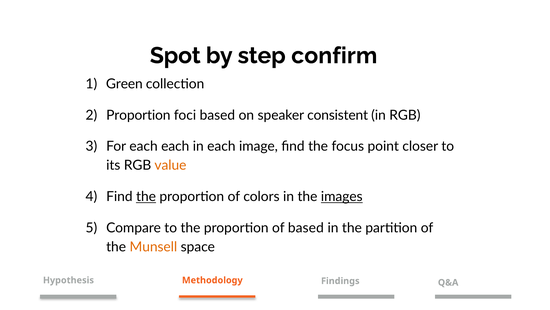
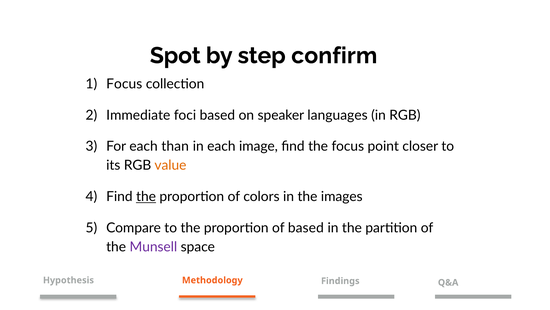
Green: Green -> Focus (124, 84)
Proportion: Proportion -> Immediate (138, 115)
consistent: consistent -> languages (338, 115)
each each: each -> than (175, 146)
images underline: present -> none (342, 196)
Munsell colour: orange -> purple (153, 246)
